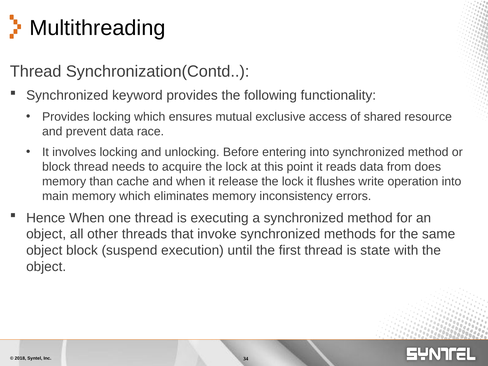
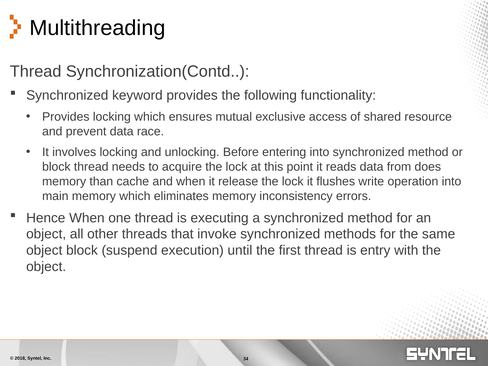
state: state -> entry (375, 250)
